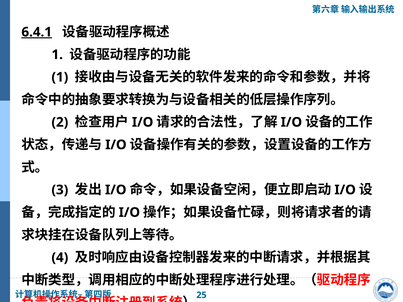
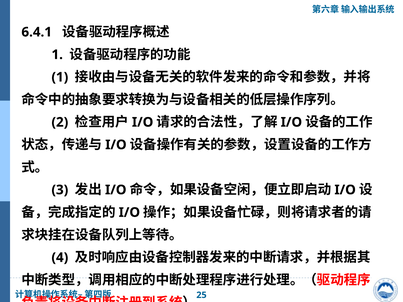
6.4.1 underline: present -> none (37, 32)
